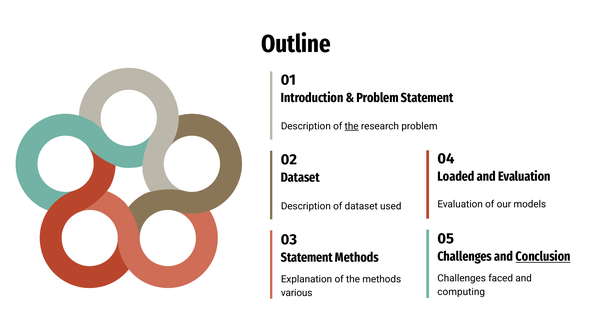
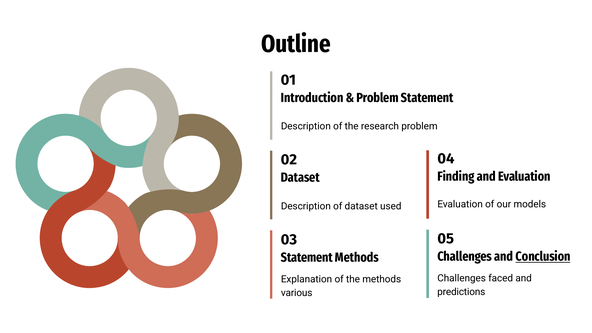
the underline: present -> none (352, 126)
Loaded: Loaded -> Finding (456, 177)
computing: computing -> predictions (461, 292)
